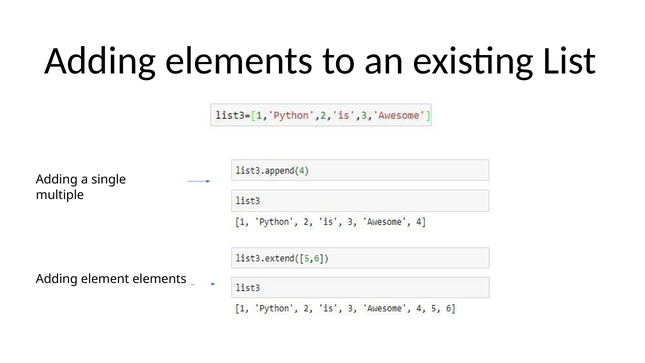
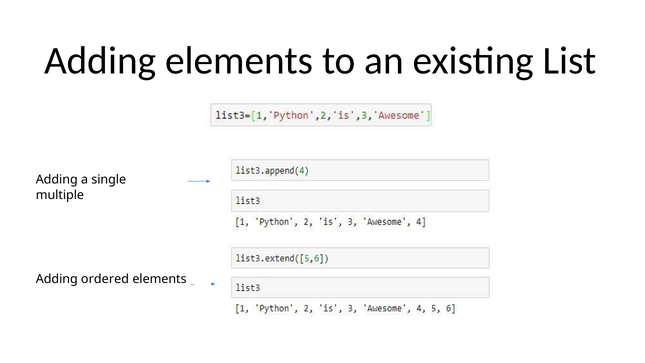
element: element -> ordered (105, 279)
